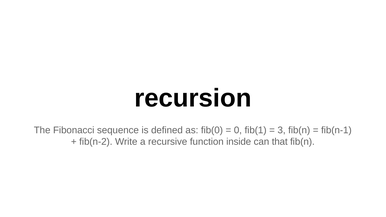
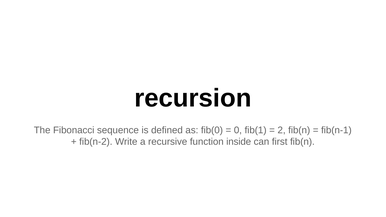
3: 3 -> 2 (282, 130)
that: that -> first (280, 142)
